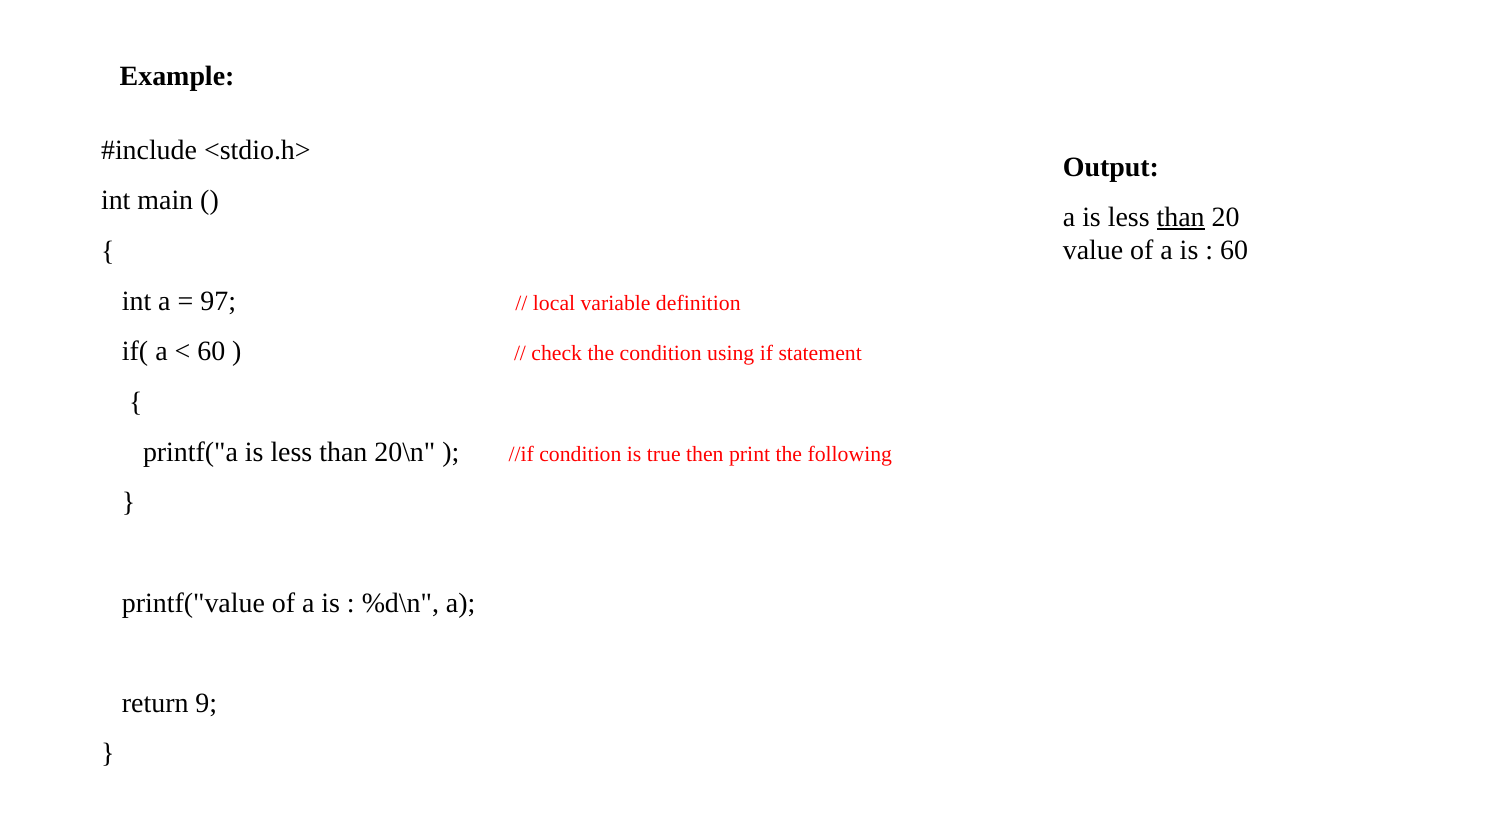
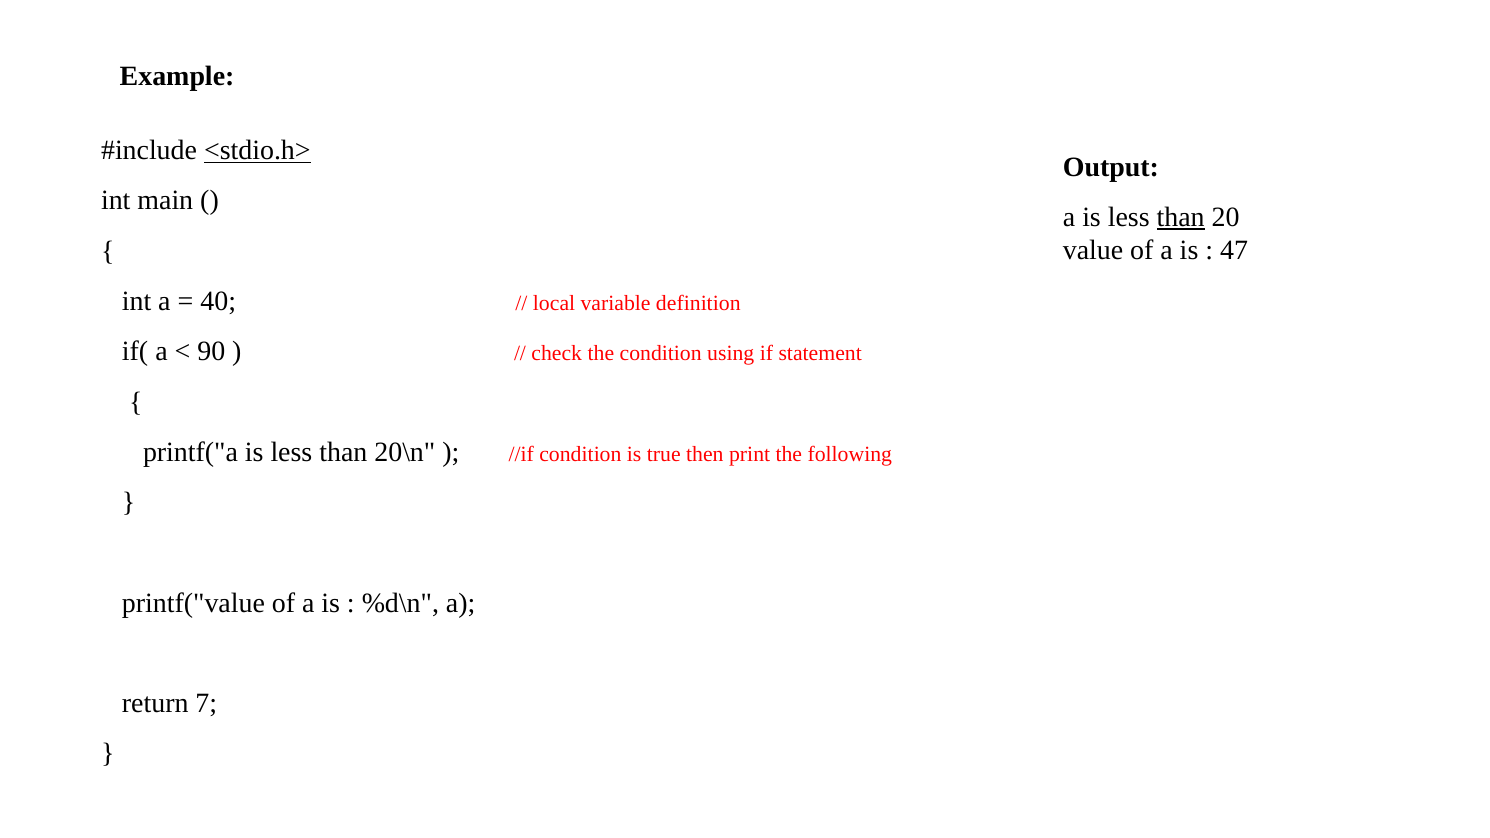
<stdio.h> underline: none -> present (257, 150)
60: 60 -> 47 (1234, 251)
97: 97 -> 40 (218, 301)
60: 60 -> 90 (211, 352)
9: 9 -> 7 (206, 704)
